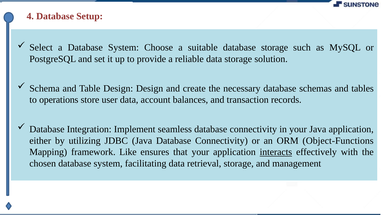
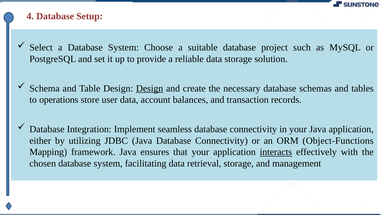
database storage: storage -> project (275, 48)
Design underline: none -> present (150, 89)
framework Like: Like -> Java (128, 152)
